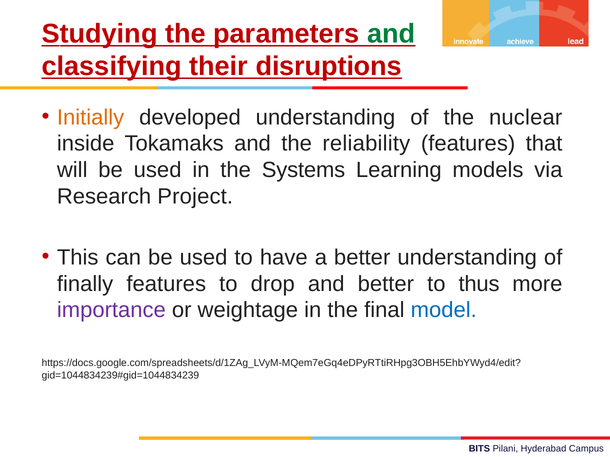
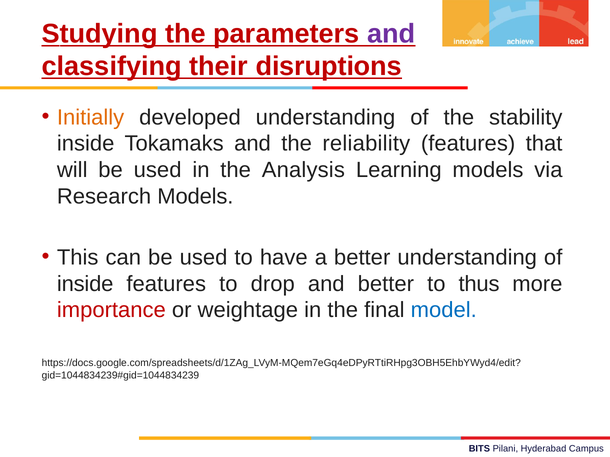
and colour: green -> purple (391, 34)
nuclear: nuclear -> stability (526, 117)
Systems: Systems -> Analysis (303, 170)
Research Project: Project -> Models (195, 197)
finally: finally -> inside (85, 284)
importance colour: purple -> red (111, 311)
